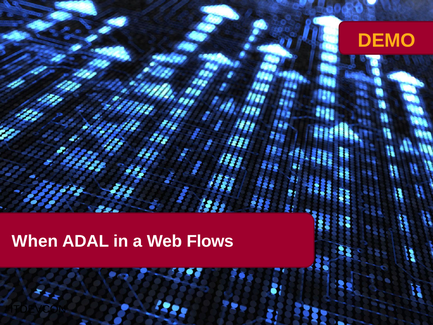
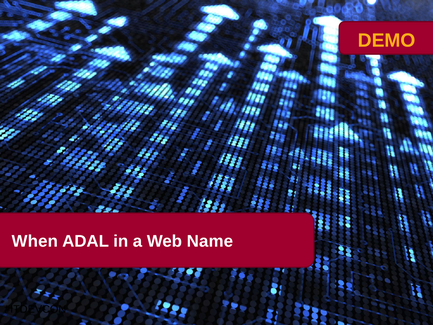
Flows: Flows -> Name (210, 241)
